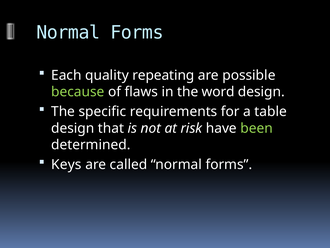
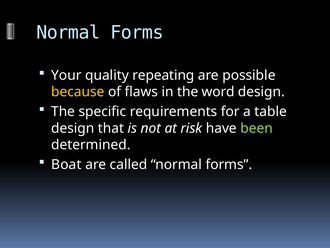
Each: Each -> Your (66, 75)
because colour: light green -> yellow (78, 92)
Keys: Keys -> Boat (66, 164)
